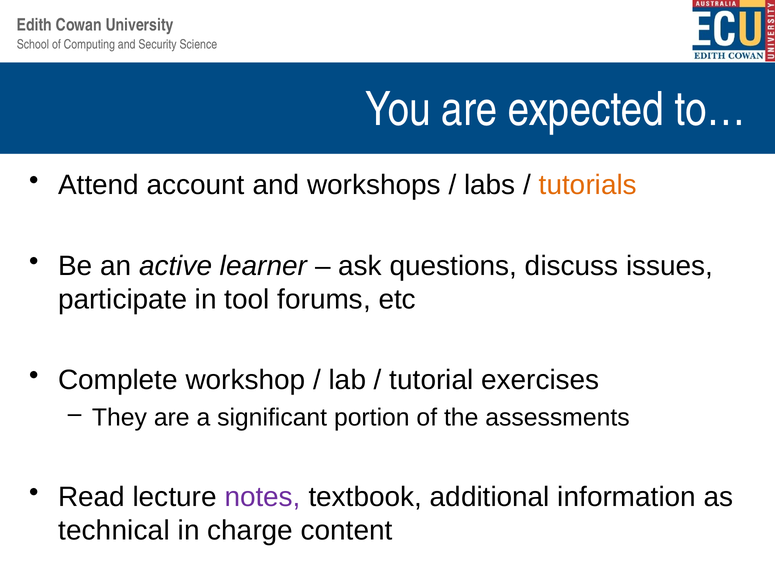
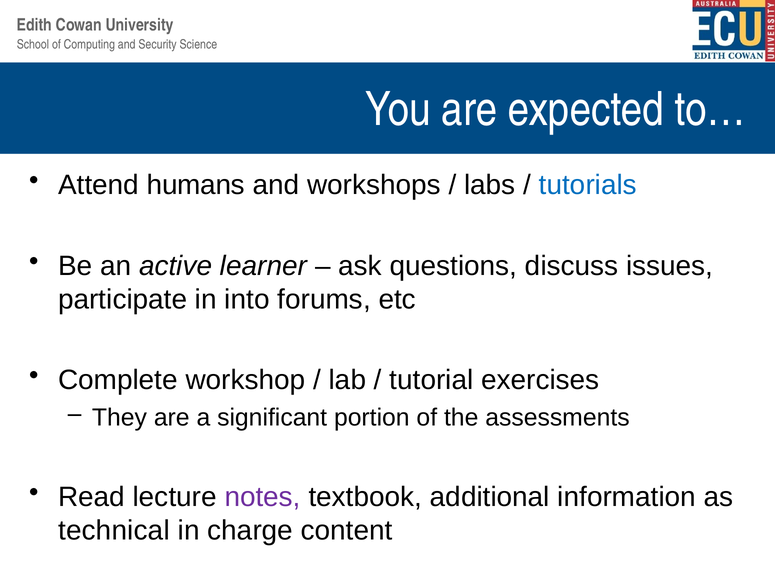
account: account -> humans (196, 185)
tutorials colour: orange -> blue (588, 185)
tool: tool -> into (247, 300)
